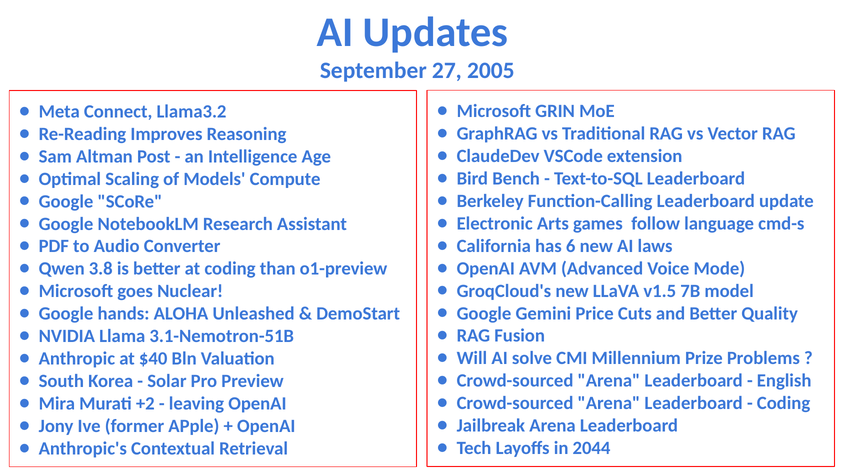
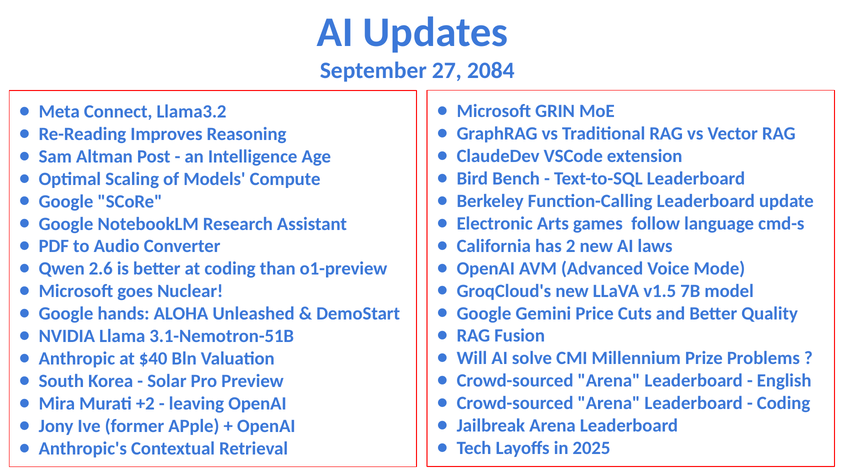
2005: 2005 -> 2084 (491, 71)
6: 6 -> 2 (571, 246)
3.8: 3.8 -> 2.6 (101, 269)
2044: 2044 -> 2025 (591, 448)
